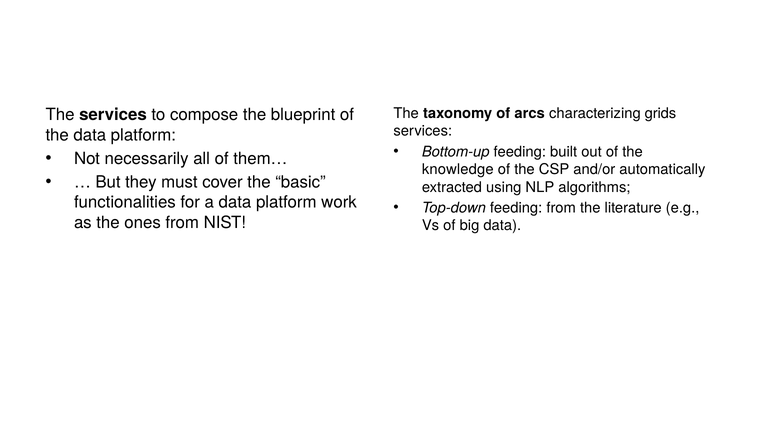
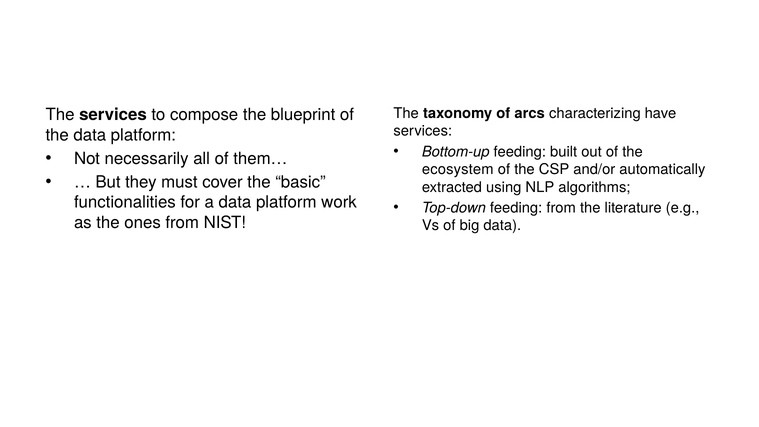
grids: grids -> have (660, 113)
knowledge: knowledge -> ecosystem (458, 169)
